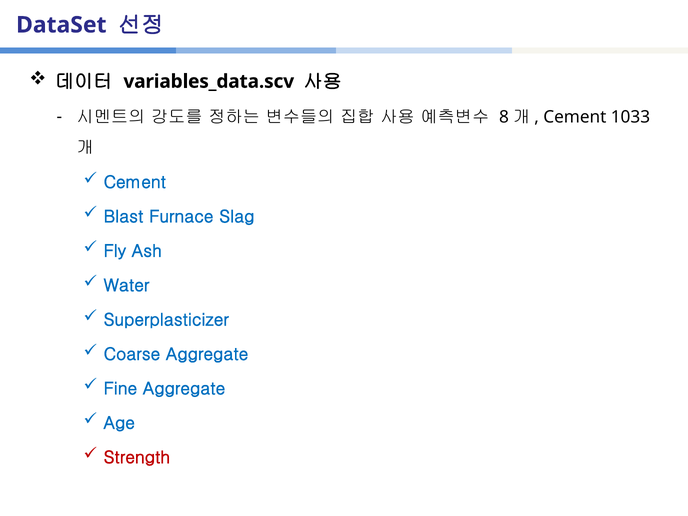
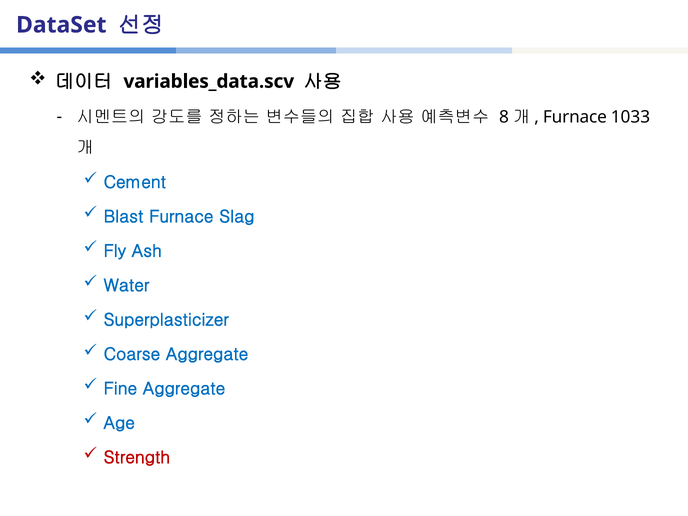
Cement: Cement -> Furnace (575, 117)
